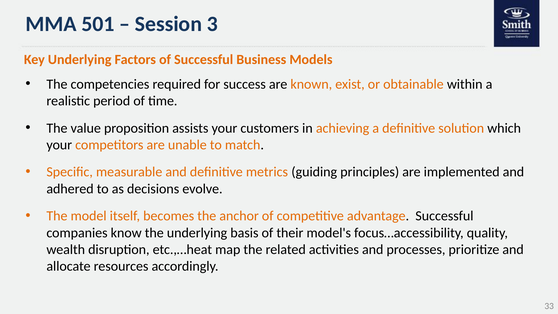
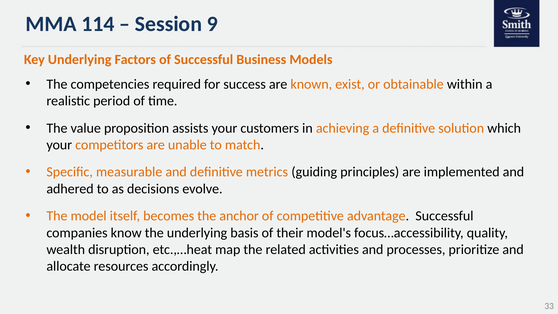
501: 501 -> 114 (98, 24)
3: 3 -> 9 (212, 24)
